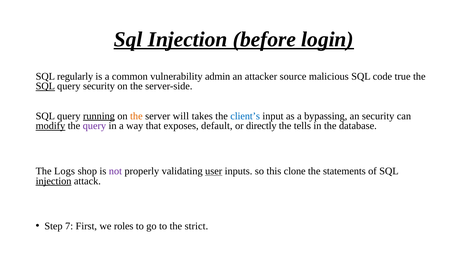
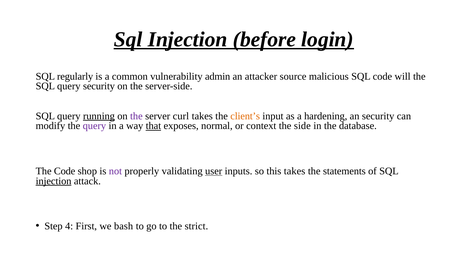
true: true -> will (403, 76)
SQL underline: present -> none (45, 86)
the colour: orange -> purple (136, 116)
will: will -> curl (181, 116)
client’s colour: blue -> orange (245, 116)
bypassing: bypassing -> hardening (326, 116)
modify underline: present -> none (50, 126)
that underline: none -> present (153, 126)
default: default -> normal (217, 126)
directly: directly -> context (261, 126)
tells: tells -> side (302, 126)
The Logs: Logs -> Code (65, 171)
this clone: clone -> takes (295, 171)
7: 7 -> 4 (69, 226)
roles: roles -> bash (124, 226)
